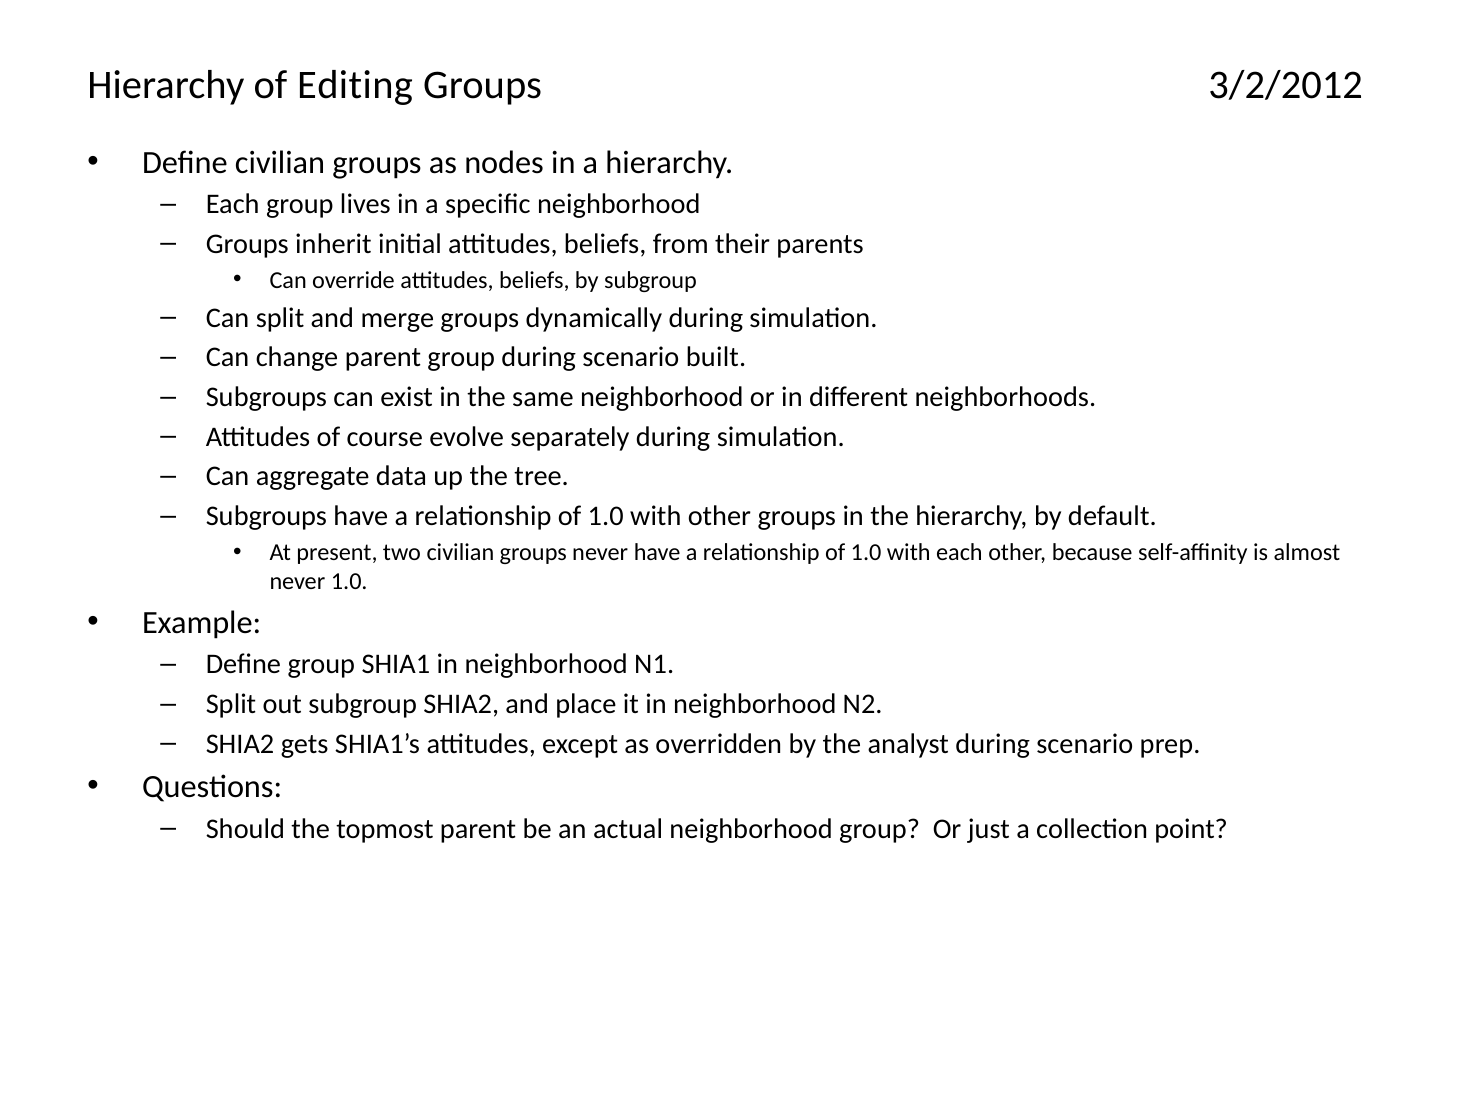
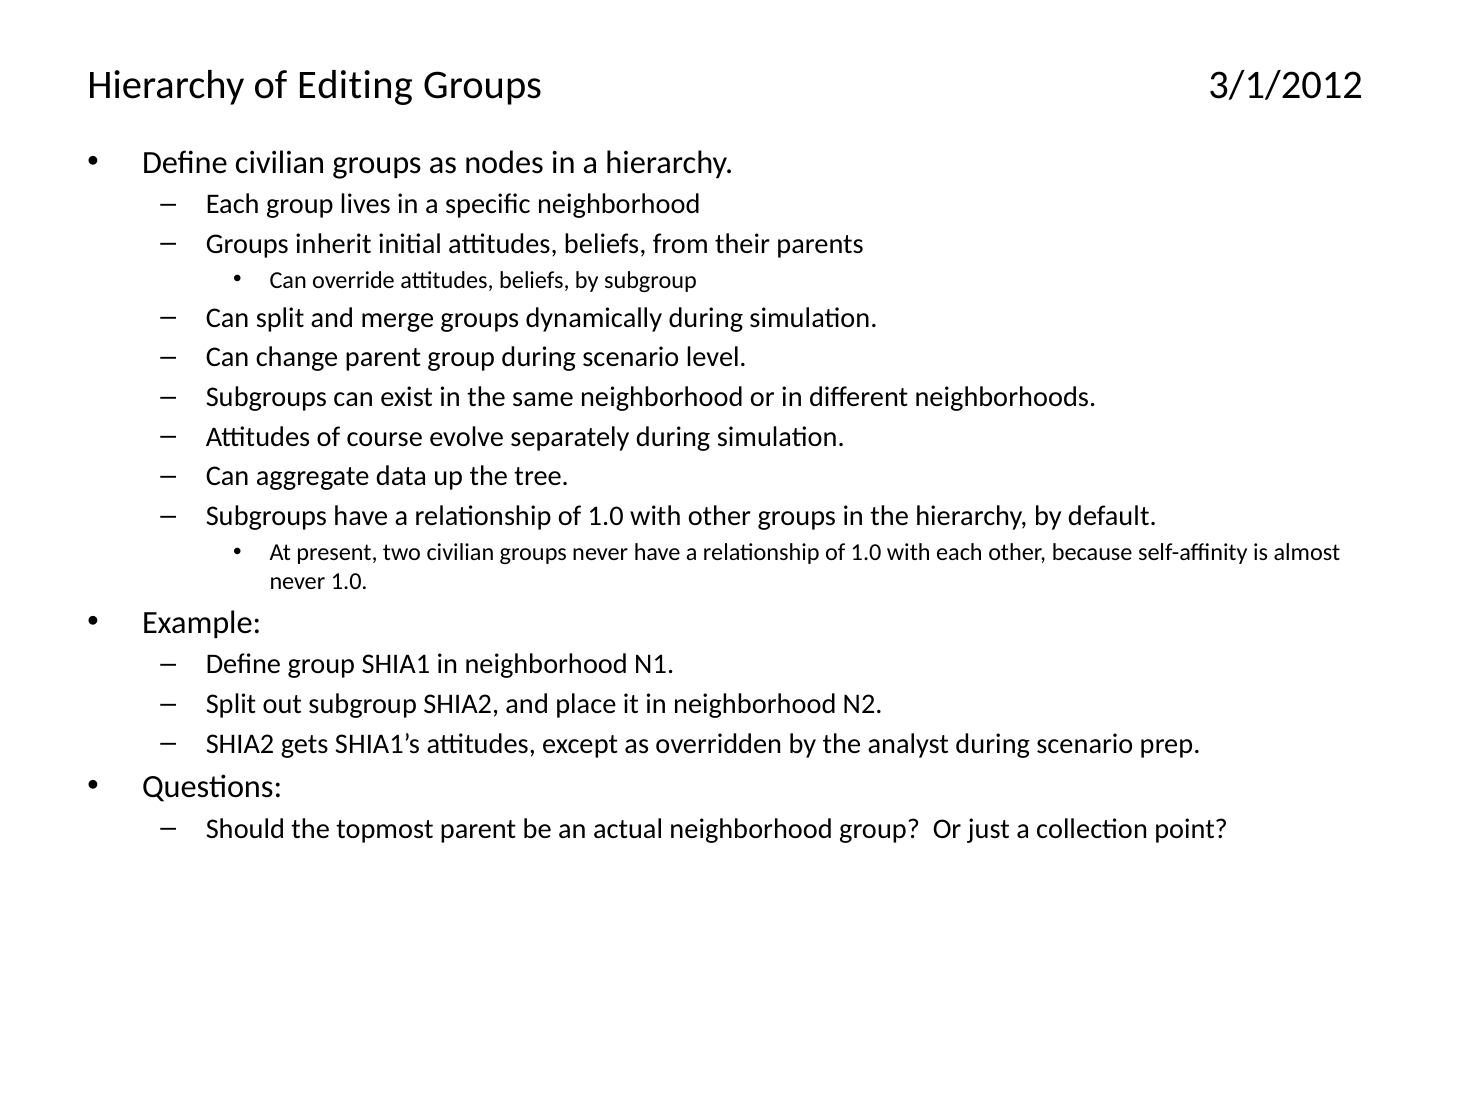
3/2/2012: 3/2/2012 -> 3/1/2012 (1286, 85)
built: built -> level (716, 357)
